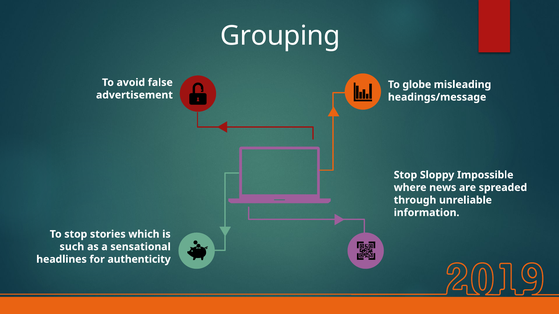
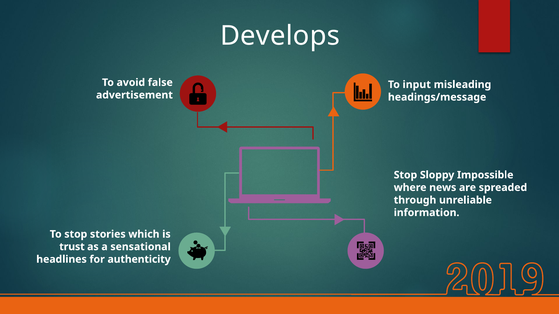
Grouping: Grouping -> Develops (280, 36)
globe: globe -> input (417, 85)
such: such -> trust (72, 247)
